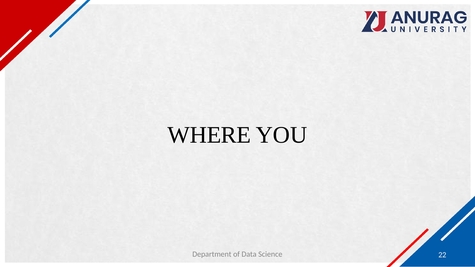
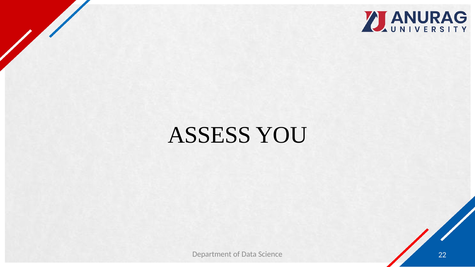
WHERE: WHERE -> ASSESS (209, 135)
